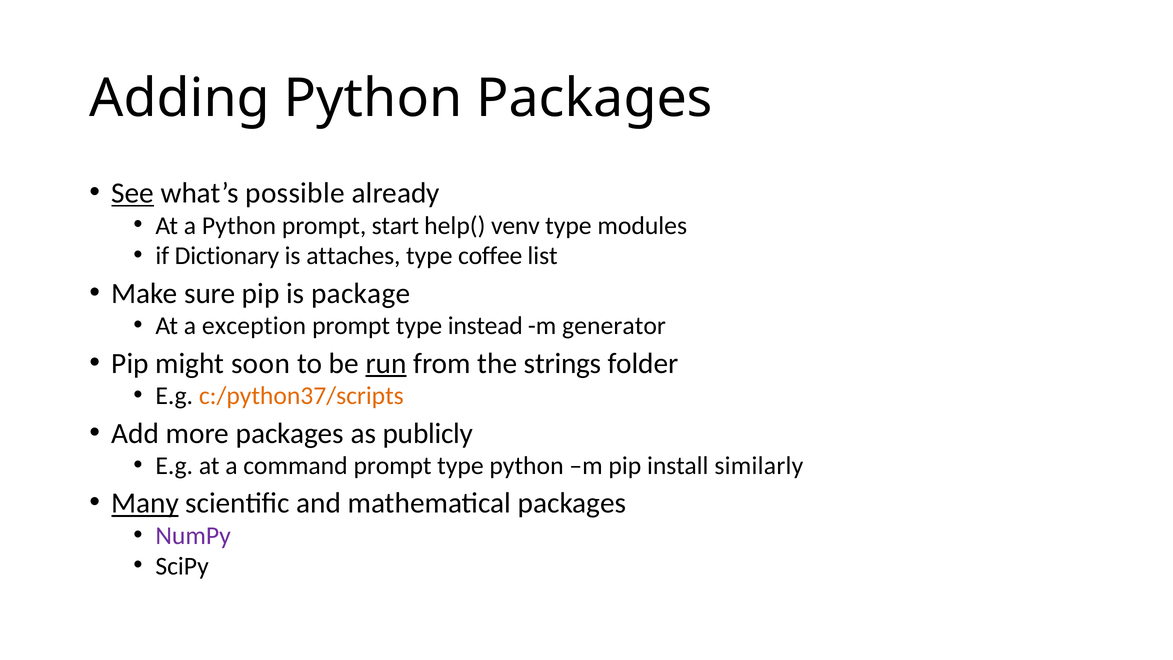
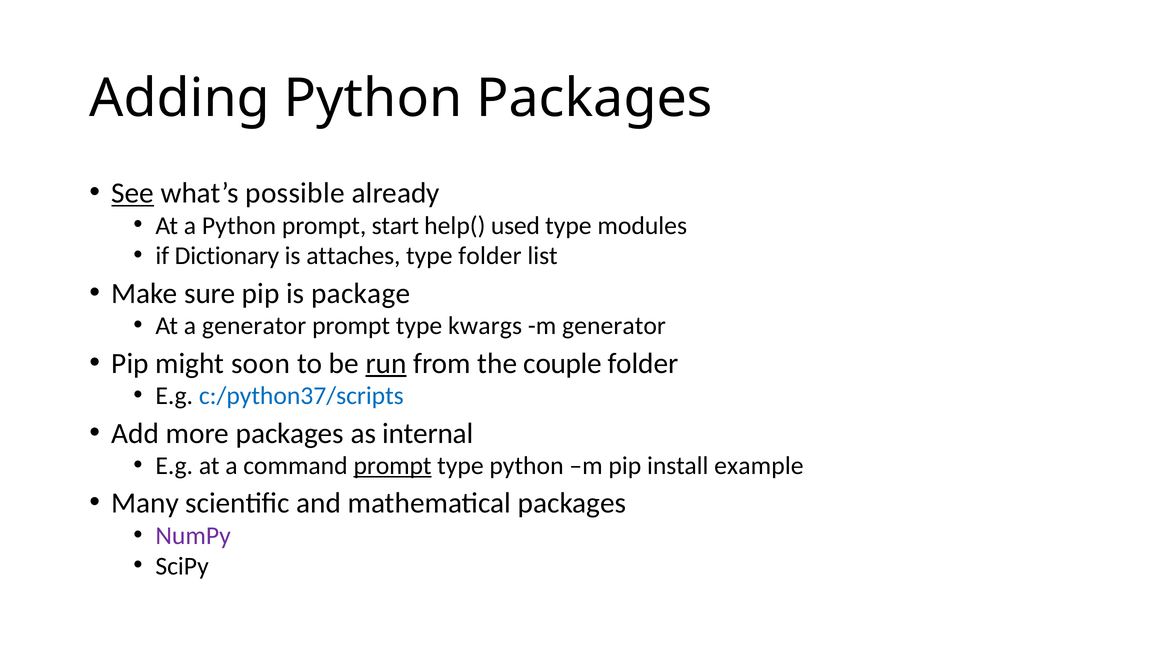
venv: venv -> used (515, 225)
type coffee: coffee -> folder (490, 256)
a exception: exception -> generator (254, 326)
instead: instead -> kwargs (485, 326)
strings: strings -> couple (563, 363)
c:/python37/scripts colour: orange -> blue (301, 396)
publicly: publicly -> internal (428, 433)
prompt underline: none -> present (393, 466)
similarly: similarly -> example (759, 466)
Many underline: present -> none (145, 503)
